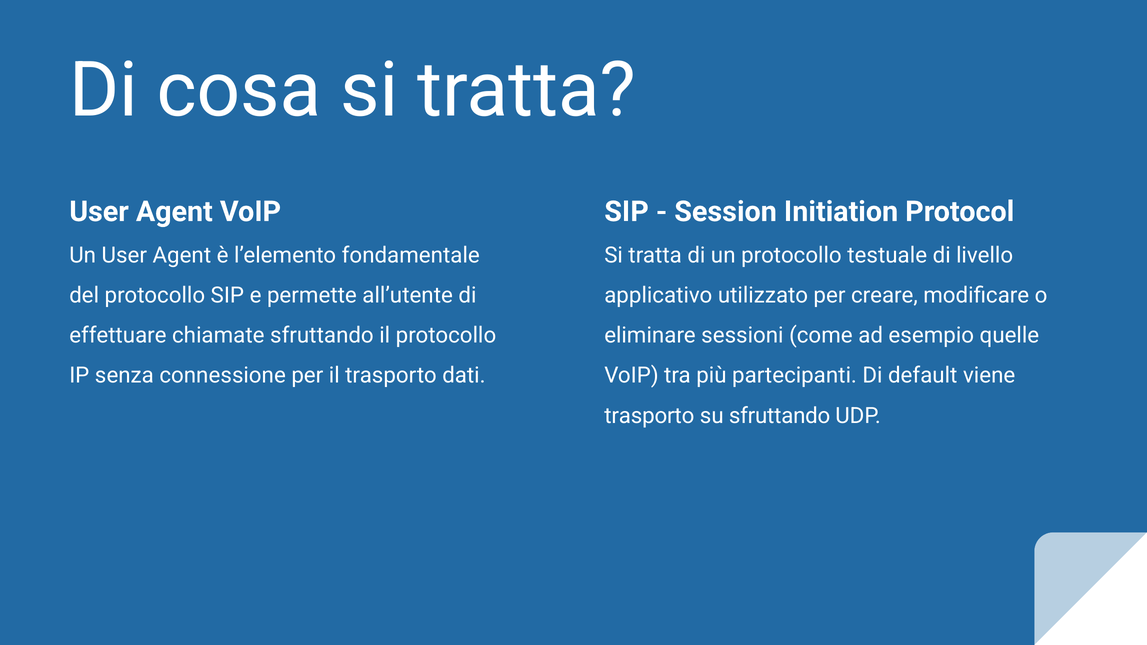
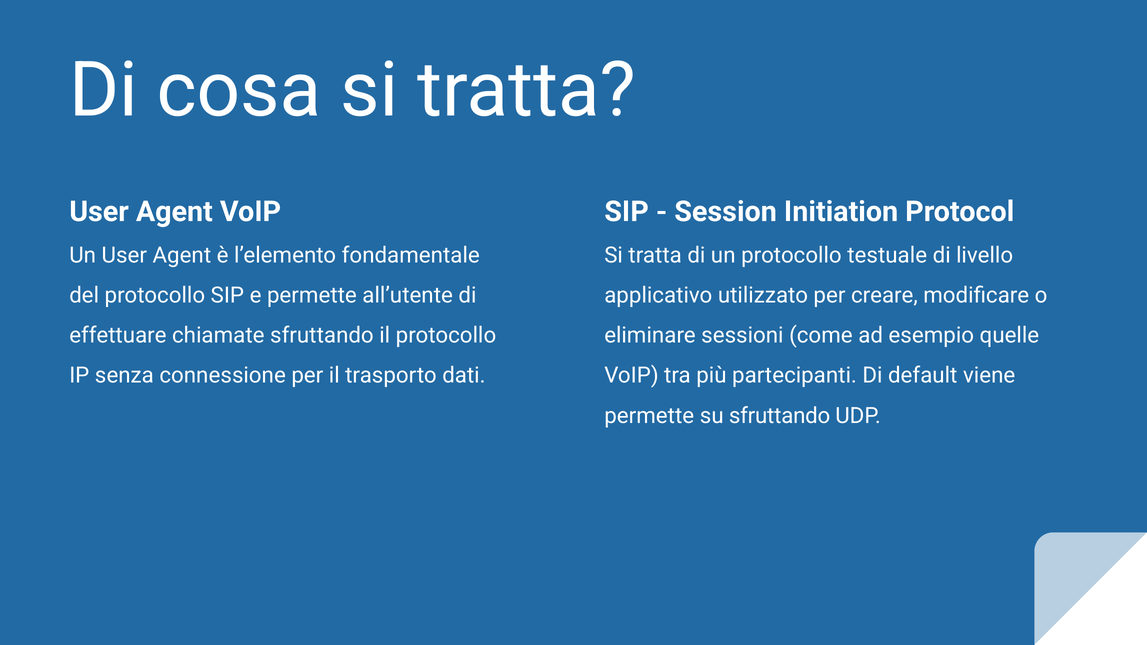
trasporto: trasporto -> permette (649, 416)
